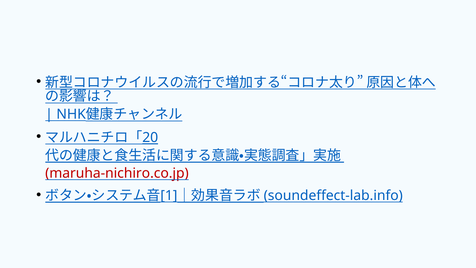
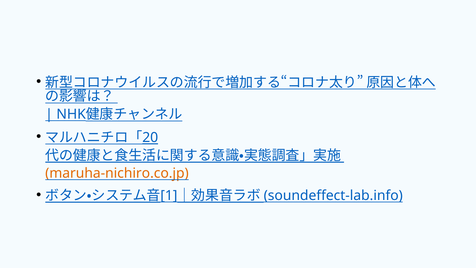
maruha-nichiro.co.jp colour: red -> orange (117, 173)
